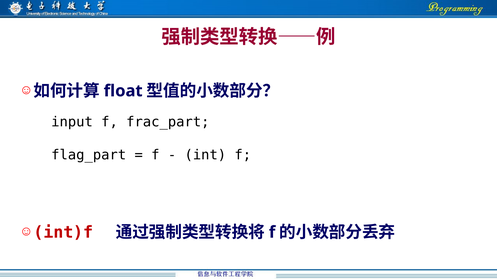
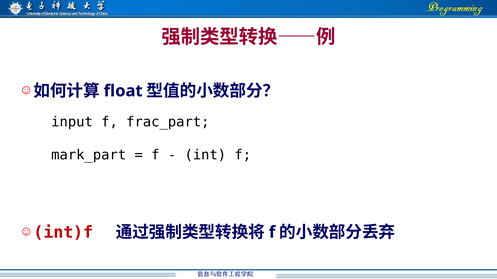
flag_part: flag_part -> mark_part (89, 155)
